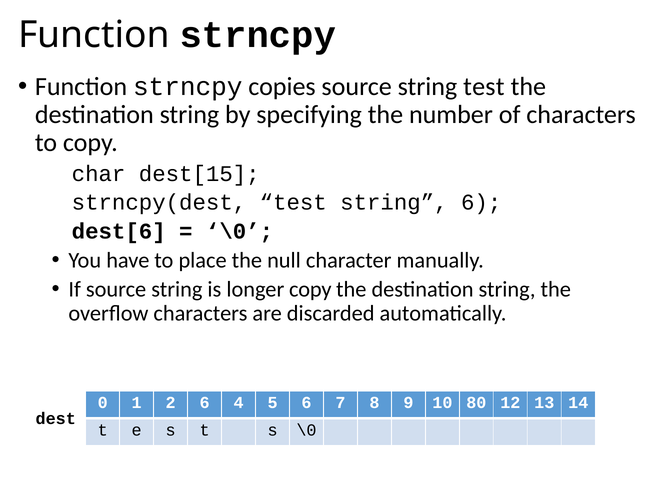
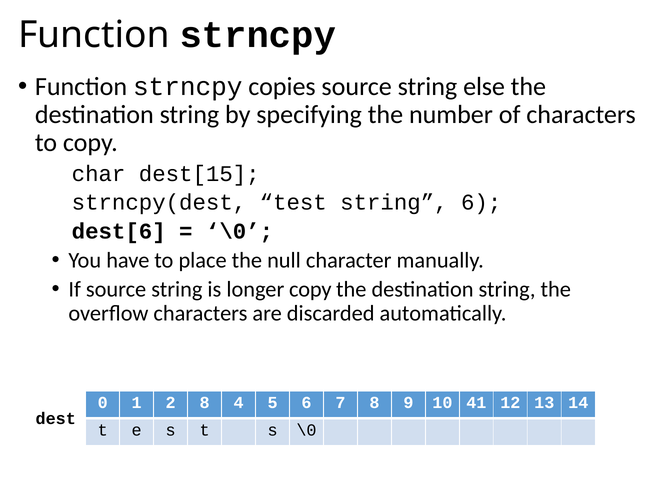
string test: test -> else (484, 86)
2 6: 6 -> 8 (205, 402)
80: 80 -> 41 (476, 402)
